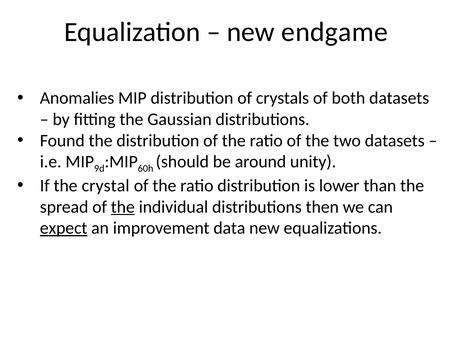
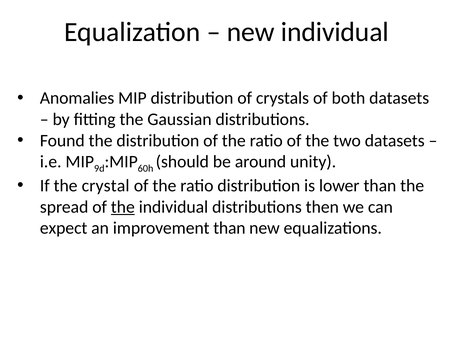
new endgame: endgame -> individual (335, 32)
expect underline: present -> none (64, 228)
improvement data: data -> than (229, 228)
